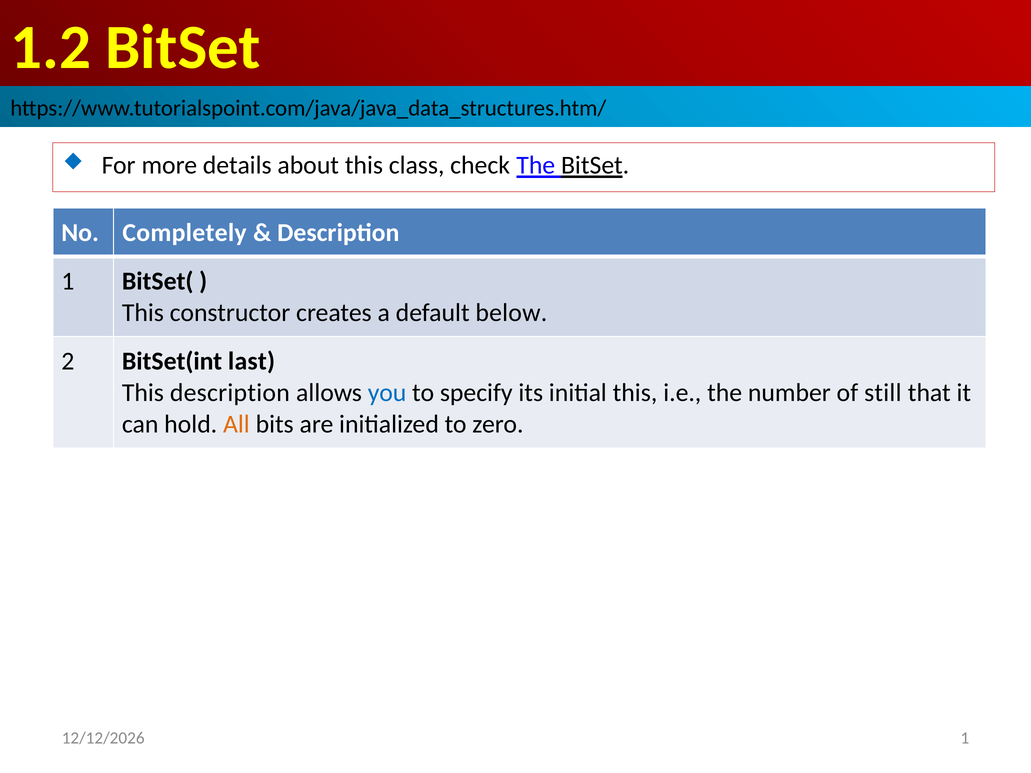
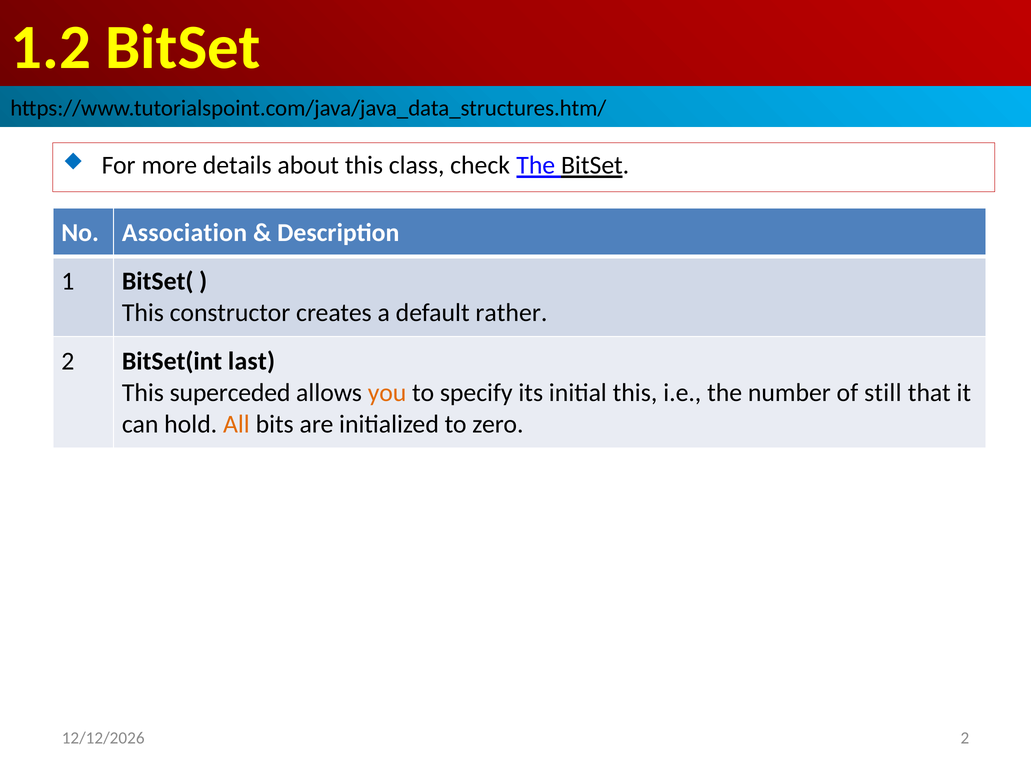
Completely: Completely -> Association (185, 233)
below: below -> rather (511, 313)
This description: description -> superceded (230, 393)
you colour: blue -> orange (387, 393)
1: 1 -> 2 (965, 738)
